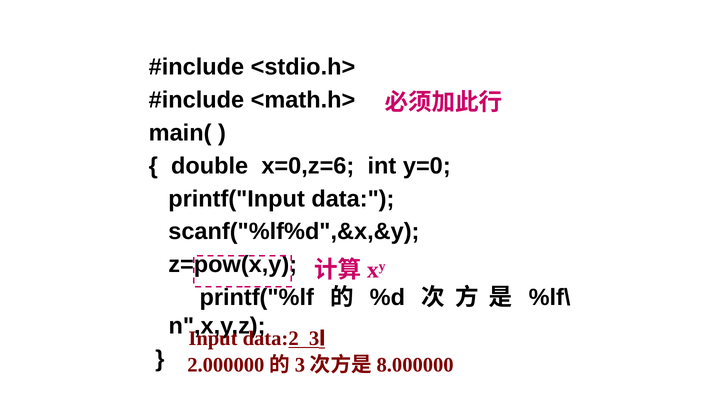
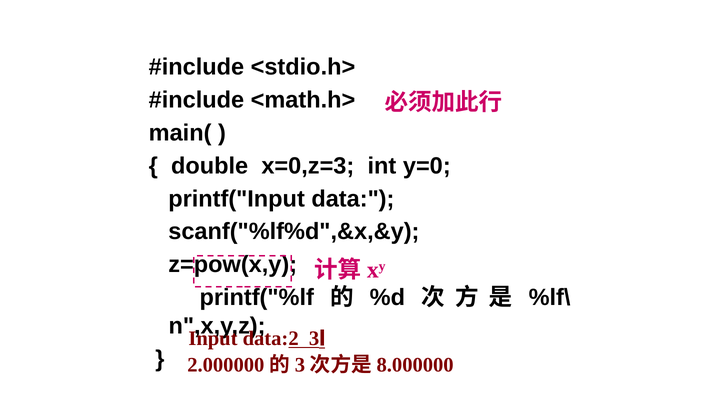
x=0,z=6: x=0,z=6 -> x=0,z=3 (308, 166)
